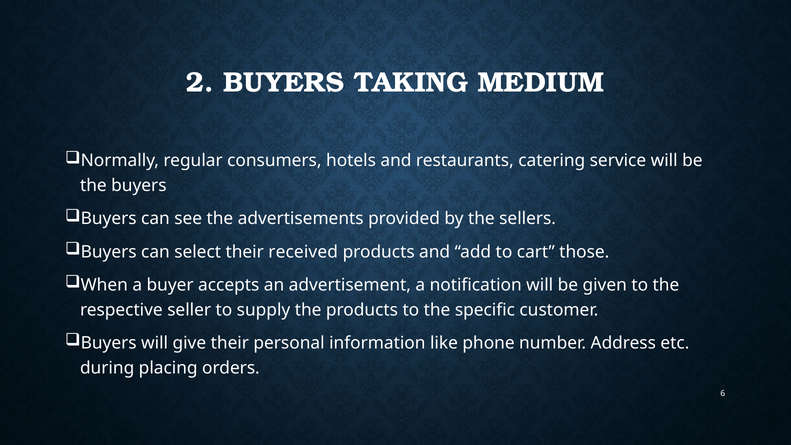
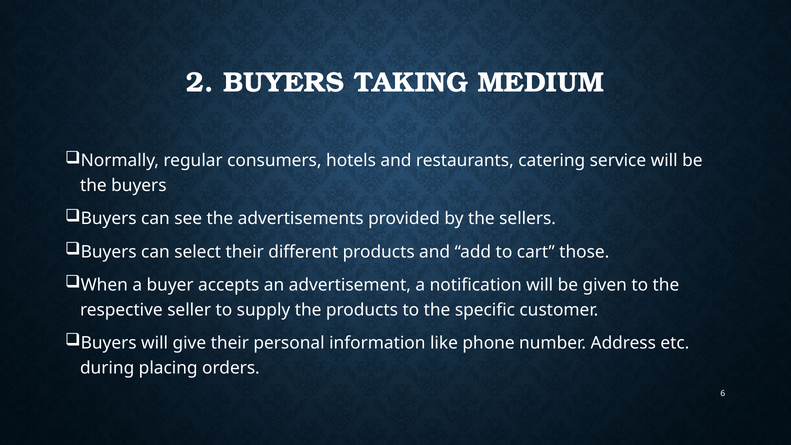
received: received -> different (303, 252)
